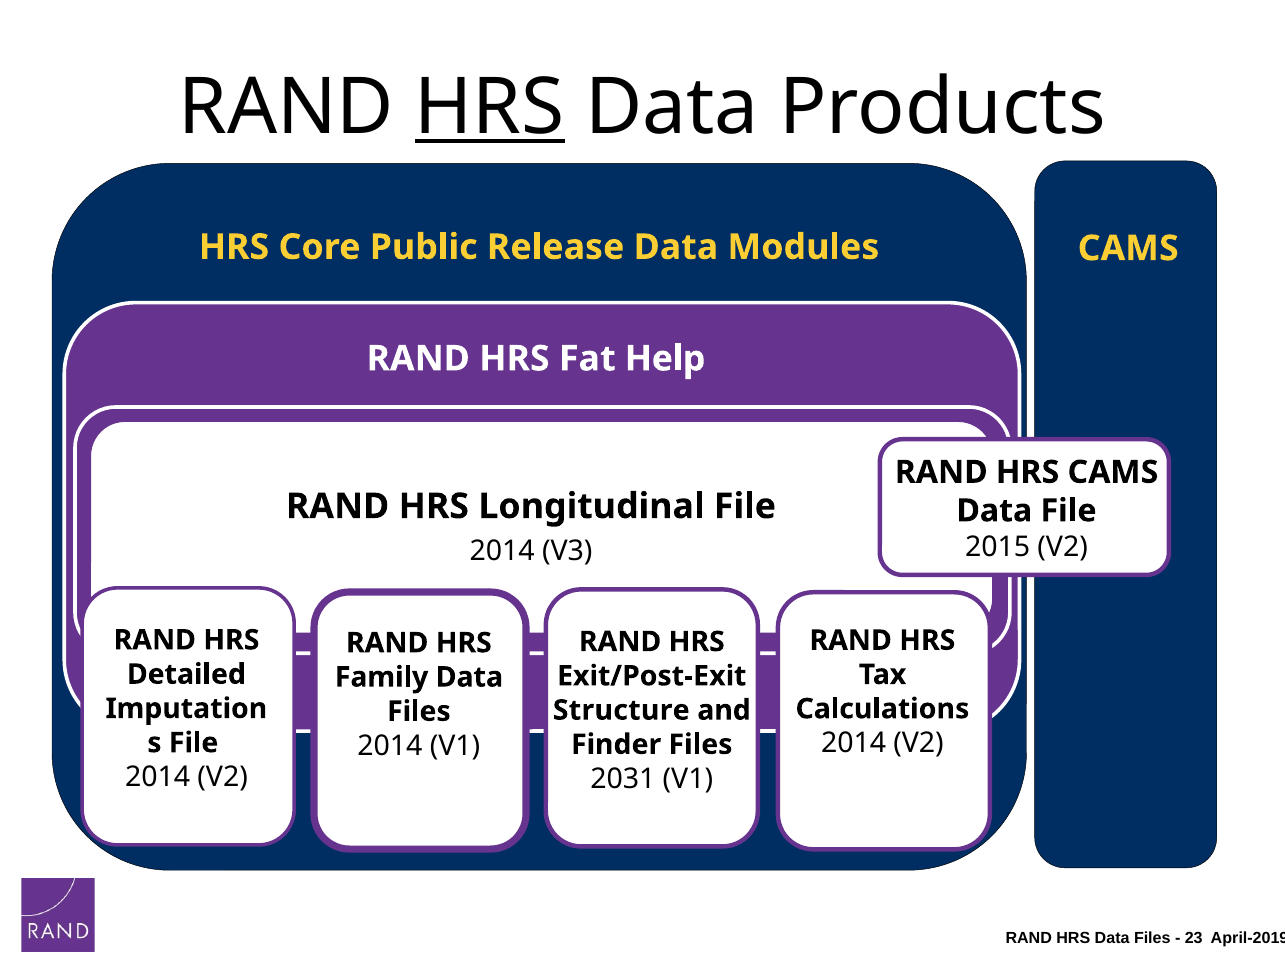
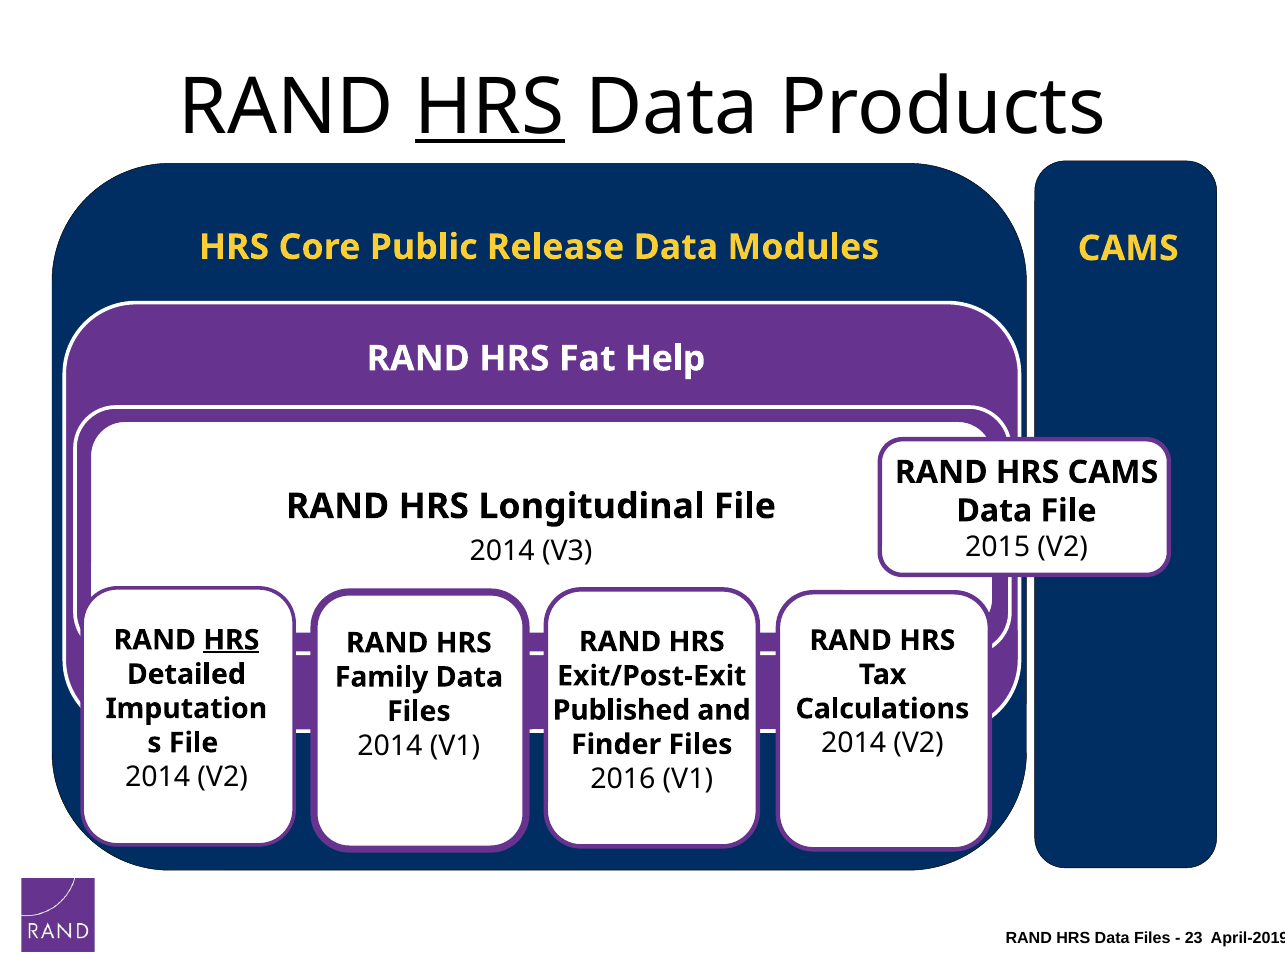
HRS underline: none -> present (231, 640)
Structure: Structure -> Published (621, 710)
2031: 2031 -> 2016 (623, 779)
